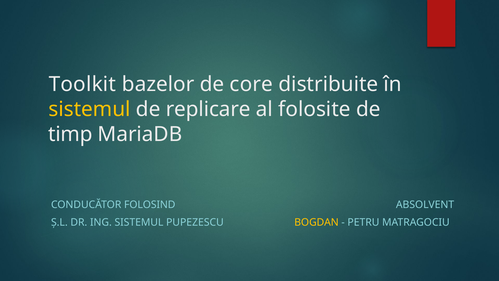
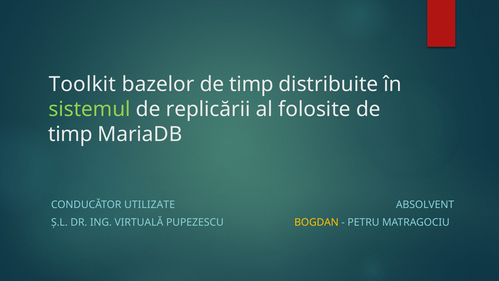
bazelor de core: core -> timp (251, 84)
sistemul colour: yellow -> light green (90, 109)
replicare: replicare -> replicării (208, 109)
FOLOSIND: FOLOSIND -> UTILIZATE (150, 204)
ING SISTEMUL: SISTEMUL -> VIRTUALĂ (139, 222)
